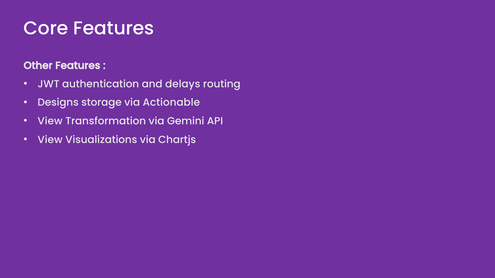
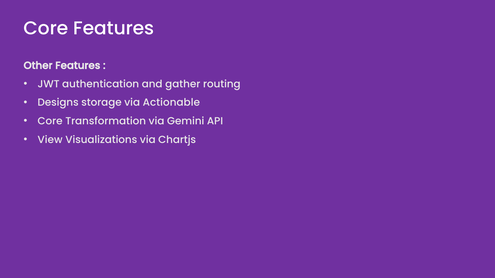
delays: delays -> gather (183, 84)
View: View -> Core (50, 121)
